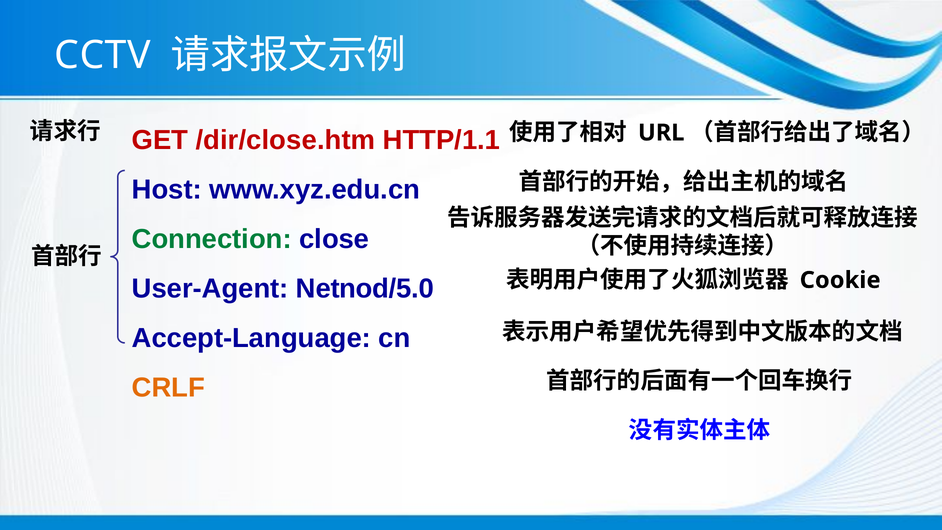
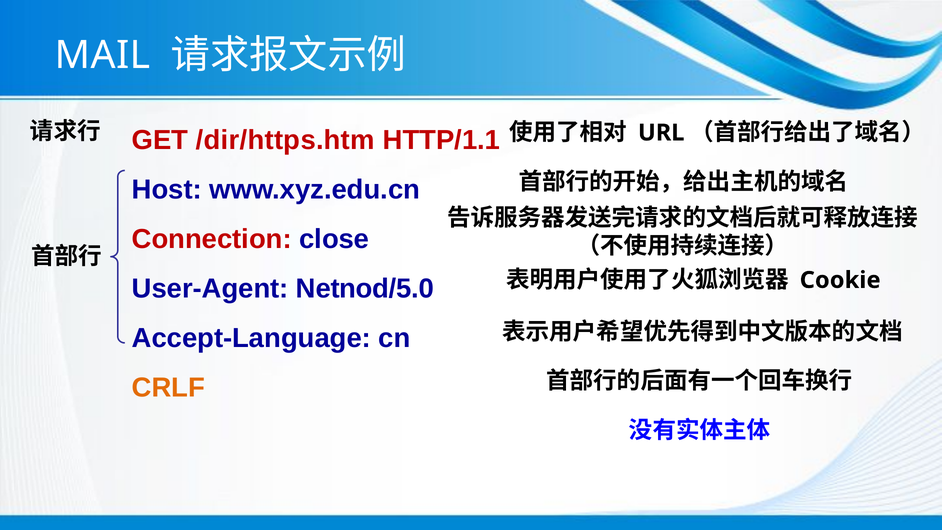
CCTV: CCTV -> MAIL (102, 56)
/dir/close.htm: /dir/close.htm -> /dir/https.htm (285, 140)
Connection colour: green -> red (212, 239)
